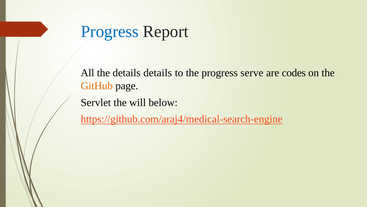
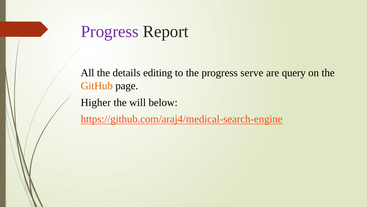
Progress colour: blue -> purple (110, 31)
details details: details -> editing (158, 73)
codes: codes -> query (294, 73)
Servlet: Servlet -> Higher (96, 102)
